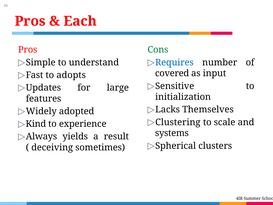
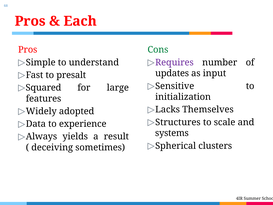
Requires colour: blue -> purple (174, 62)
covered: covered -> updates (172, 73)
adopts: adopts -> presalt (71, 75)
Updates: Updates -> Squared (43, 88)
Clustering: Clustering -> Structures (178, 122)
Kind: Kind -> Data (36, 124)
